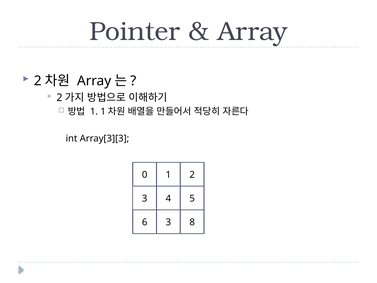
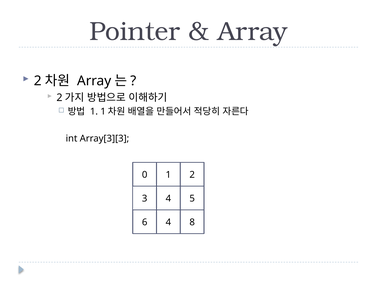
6 3: 3 -> 4 (168, 222)
